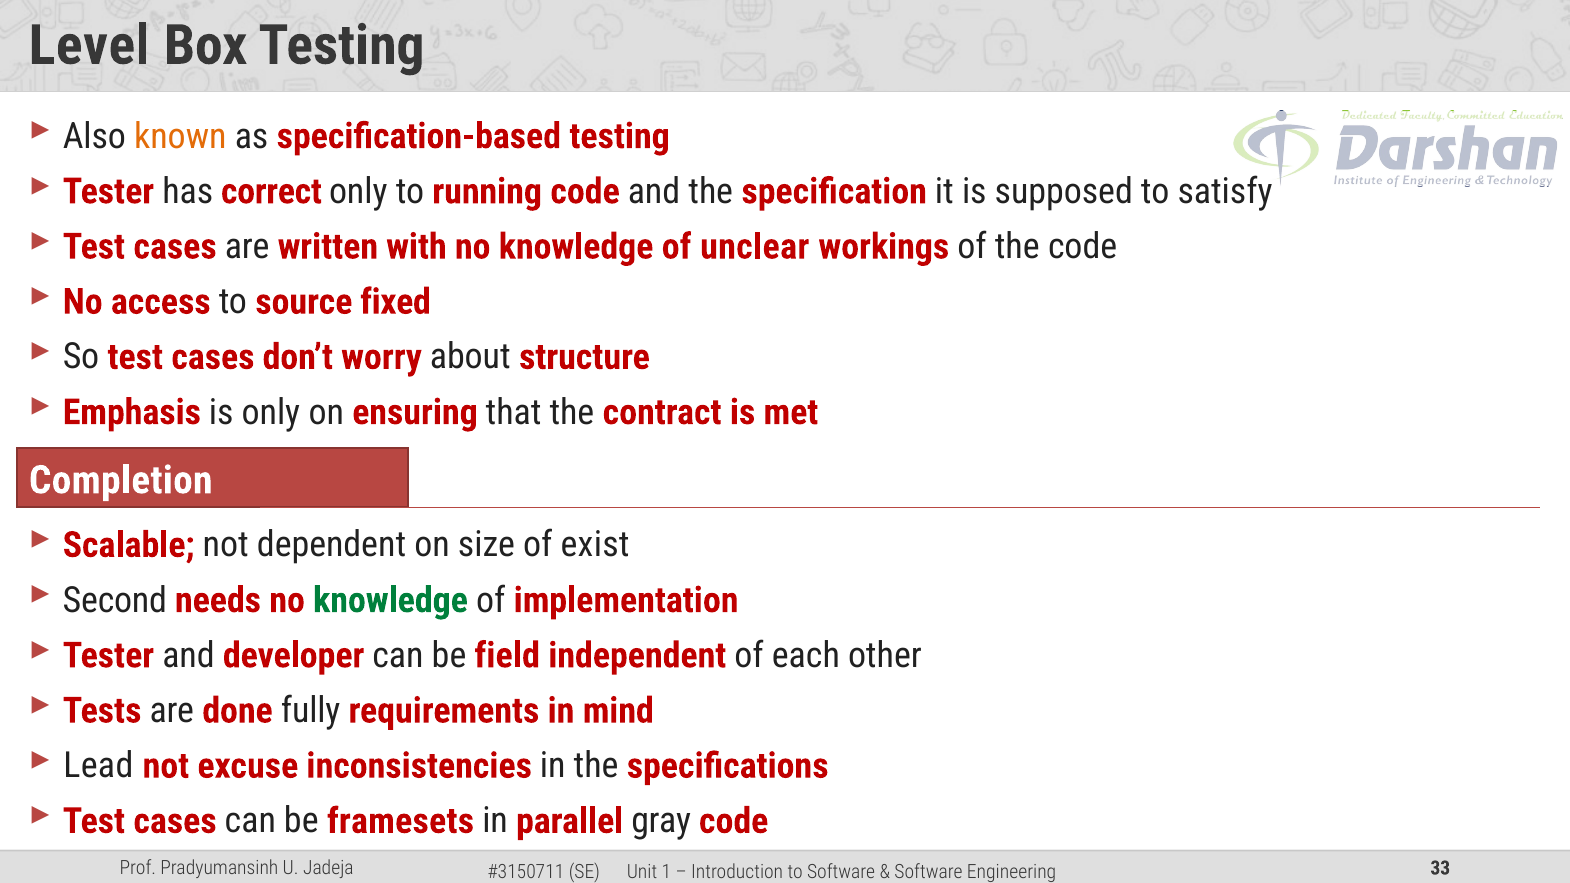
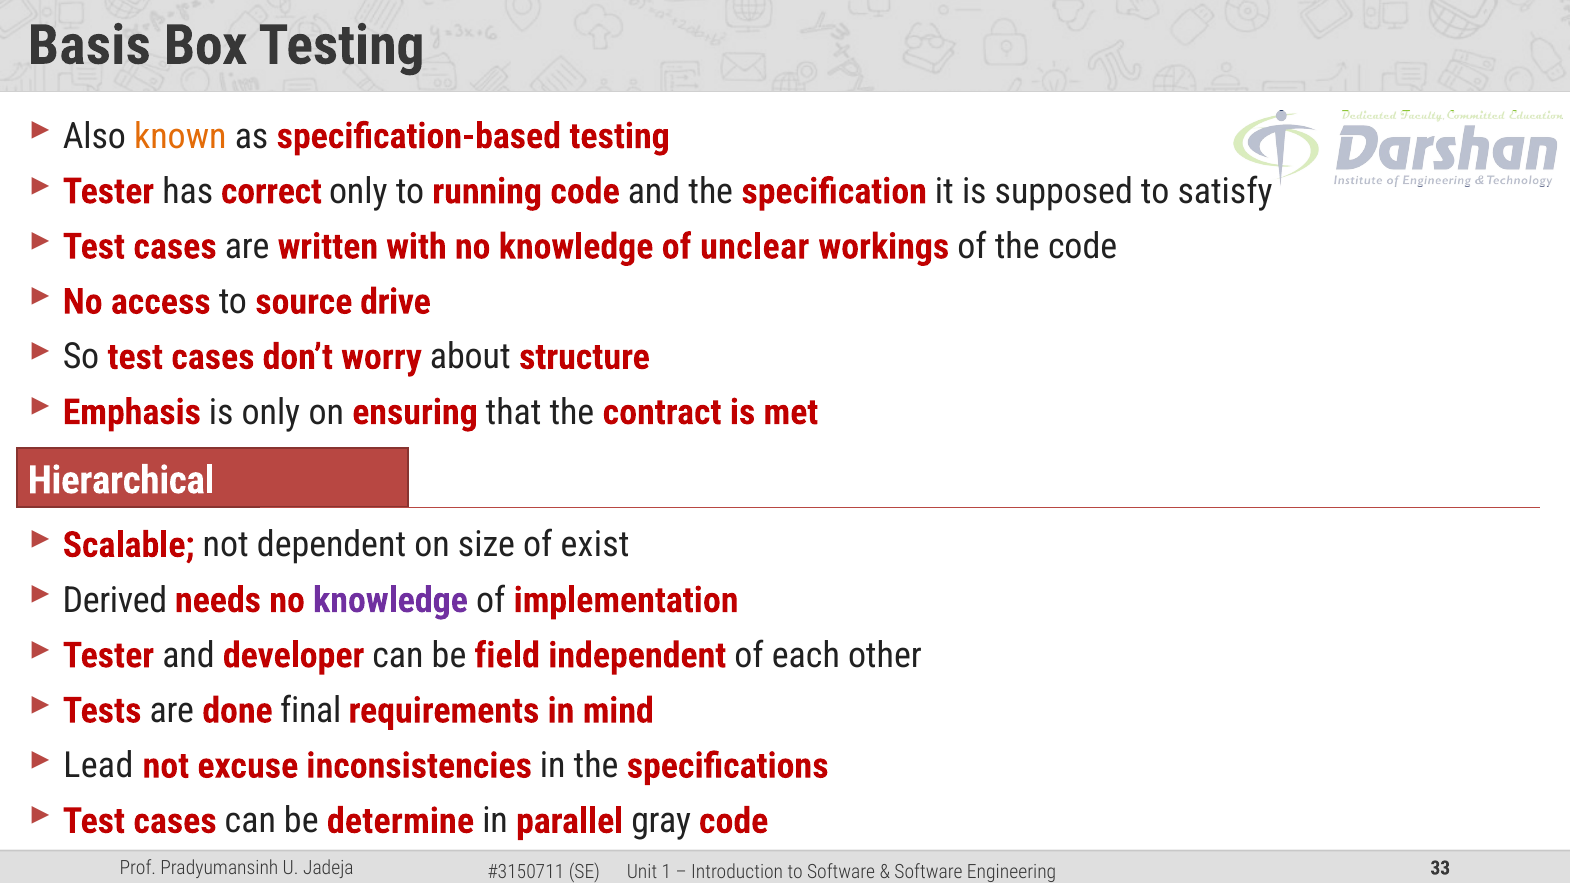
Level: Level -> Basis (89, 45)
fixed: fixed -> drive (395, 302)
Completion: Completion -> Hierarchical (121, 480)
Second: Second -> Derived (115, 600)
knowledge colour: green -> purple (391, 600)
fully: fully -> final (311, 711)
framesets: framesets -> determine (400, 821)
